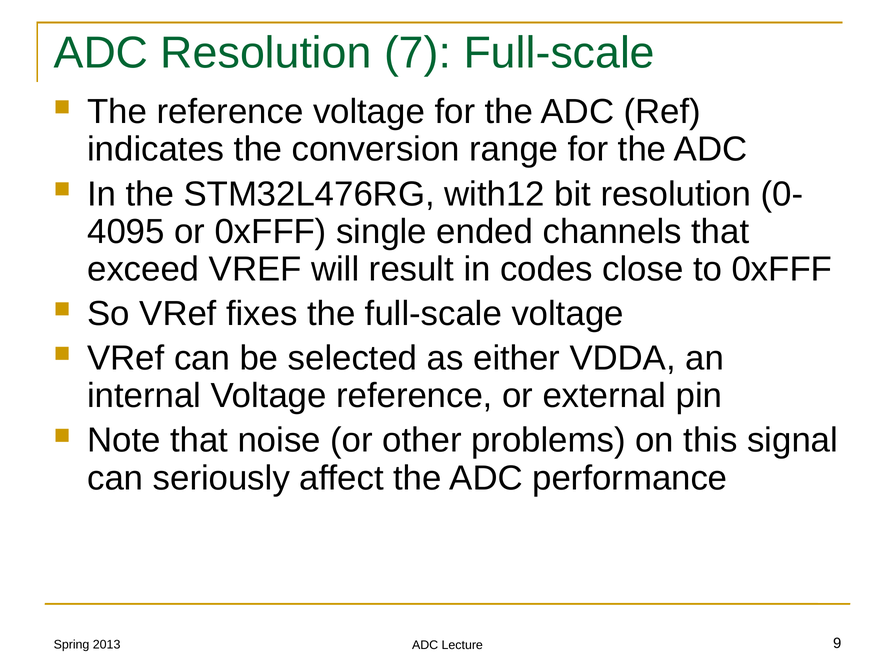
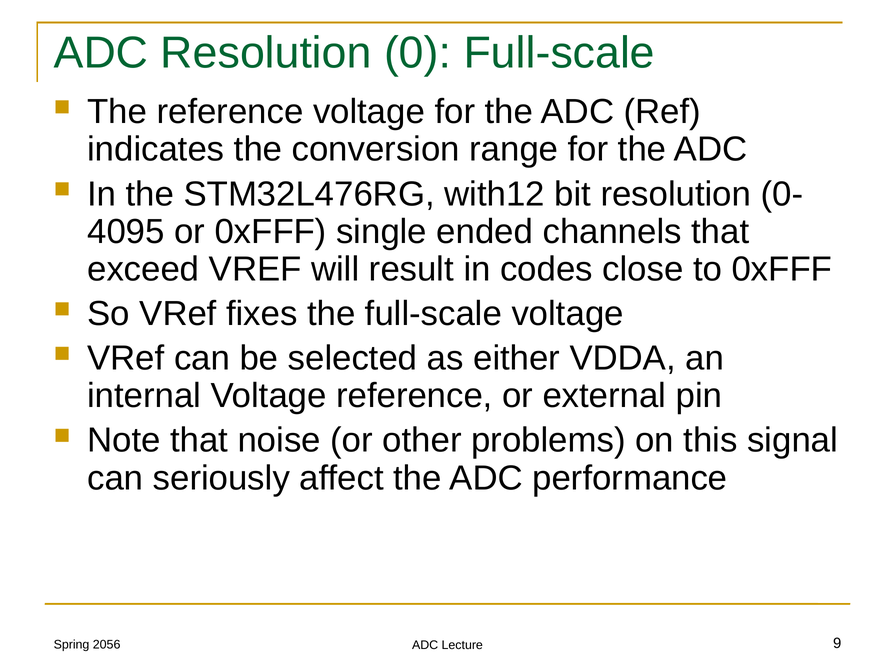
7: 7 -> 0 (418, 53)
2013: 2013 -> 2056 (107, 645)
